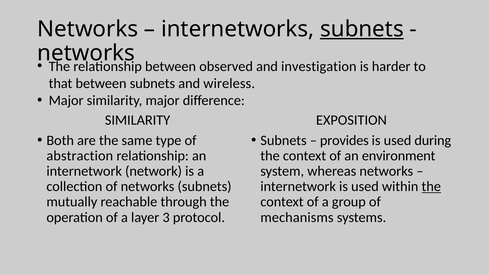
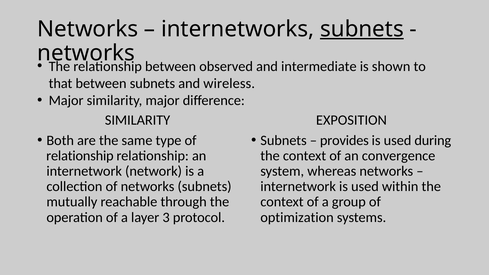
investigation: investigation -> intermediate (319, 66)
harder: harder -> shown (391, 66)
abstraction: abstraction -> relationship (80, 156)
environment: environment -> convergence (399, 156)
the underline: present -> none (431, 187)
mechanisms: mechanisms -> optimization (297, 217)
